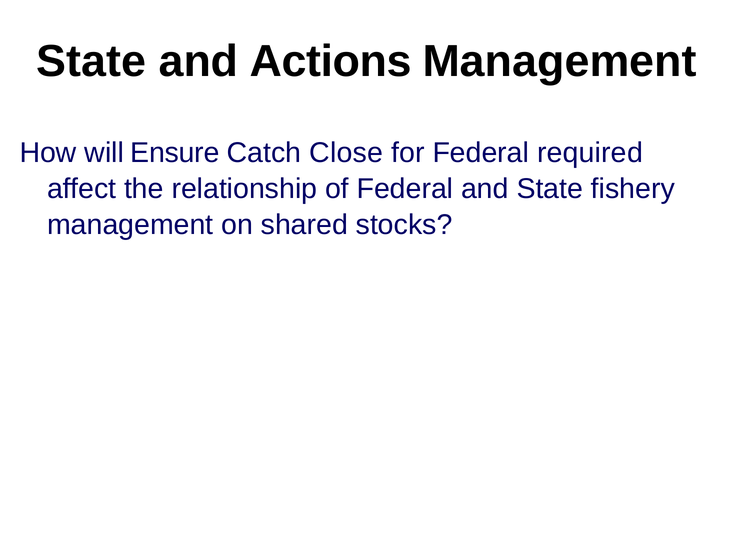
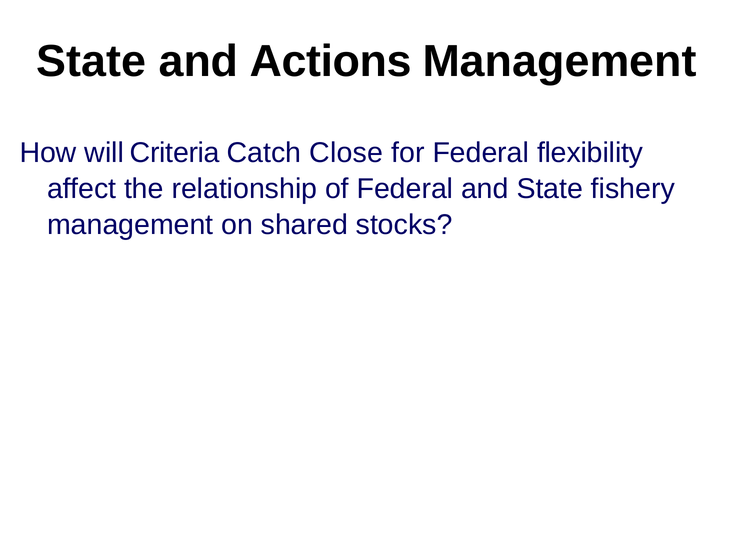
Ensure: Ensure -> Criteria (175, 153)
required: required -> flexibility (590, 153)
